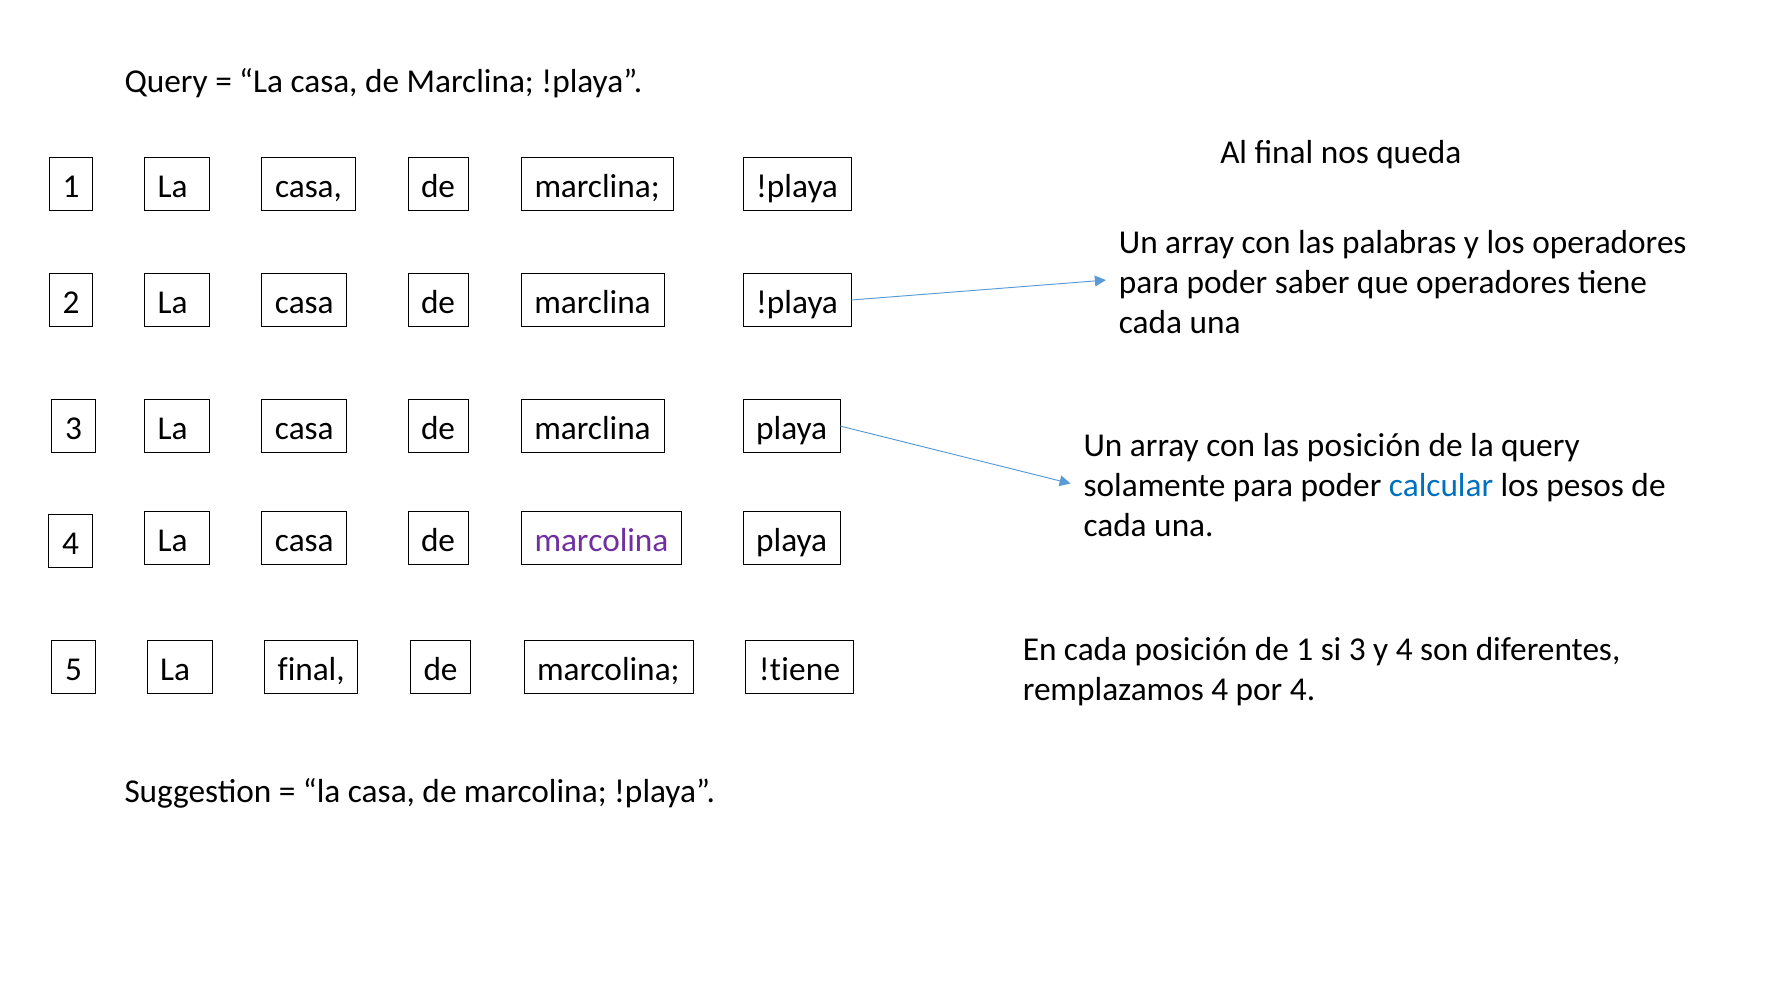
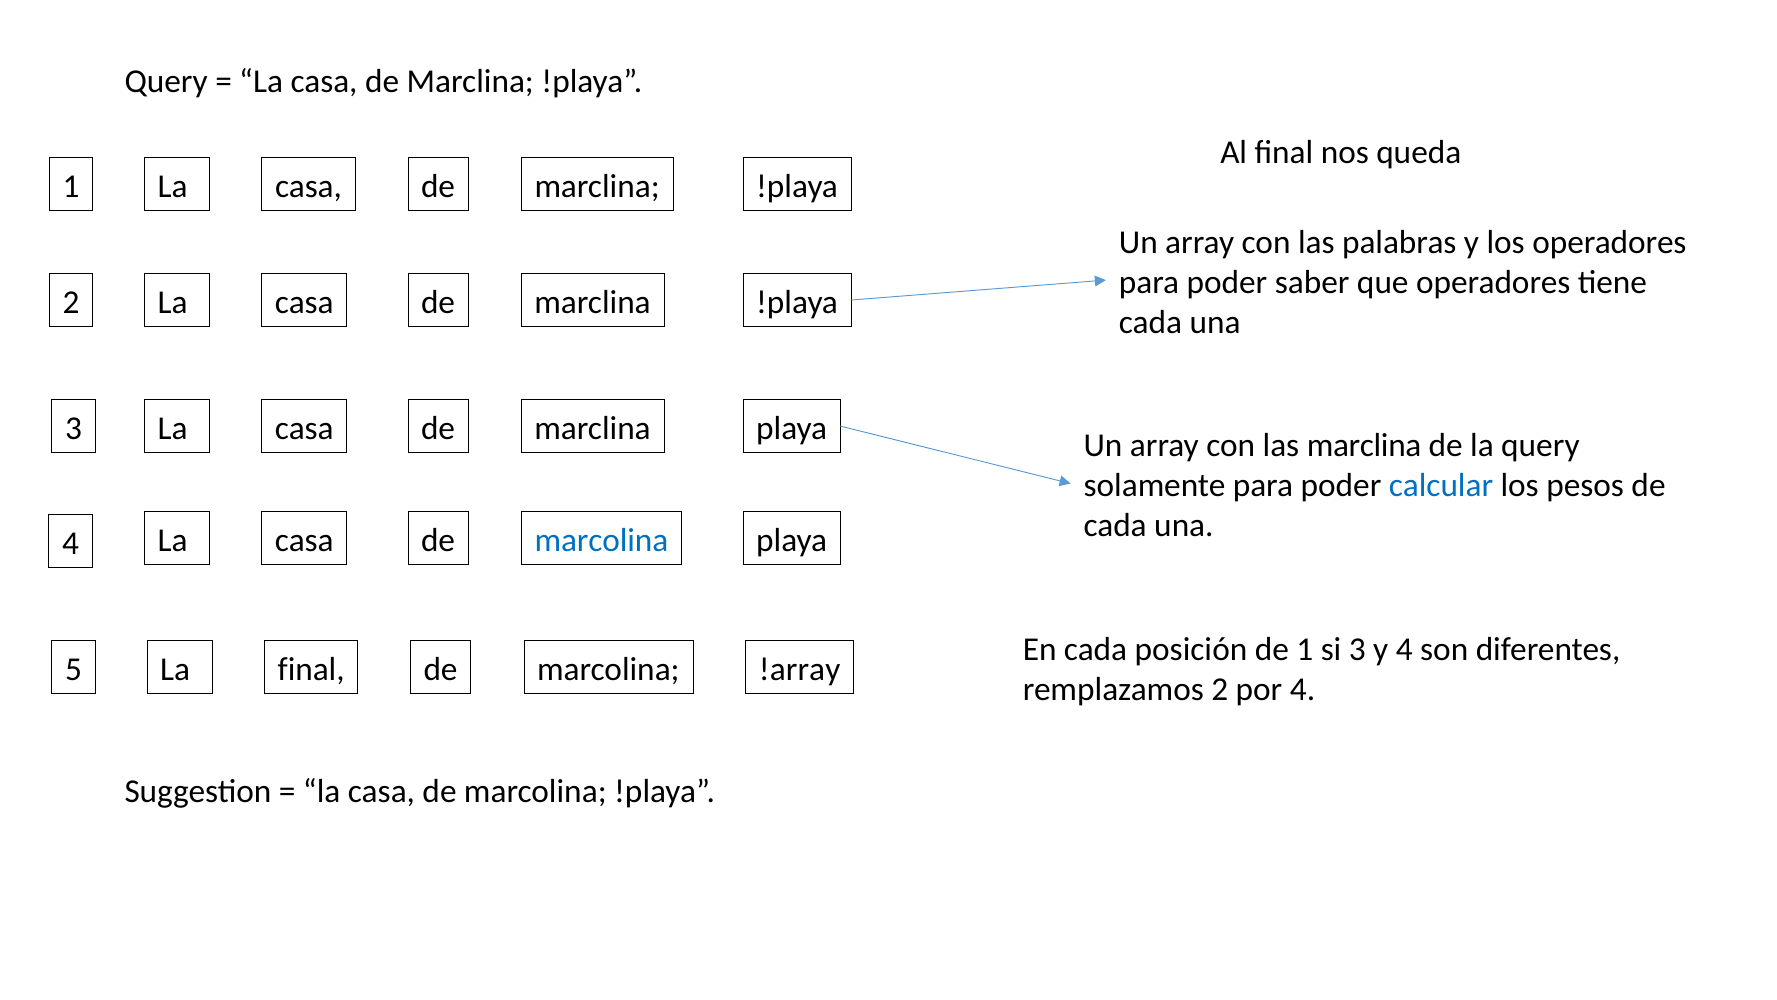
las posición: posición -> marclina (1364, 446)
marcolina colour: purple -> blue (601, 540)
!tiene: !tiene -> !array (800, 669)
remplazamos 4: 4 -> 2 (1220, 689)
